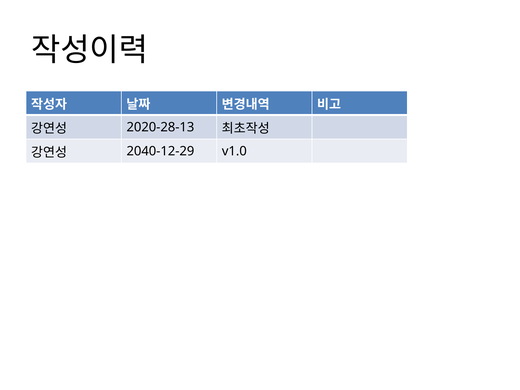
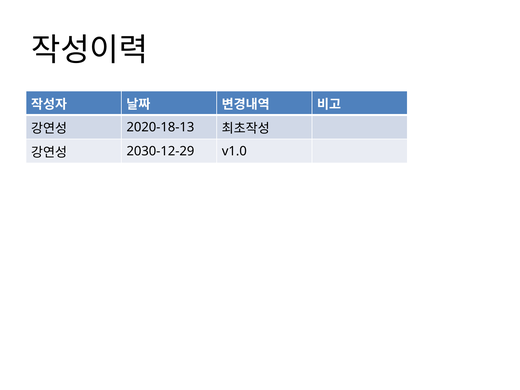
2020-28-13: 2020-28-13 -> 2020-18-13 (160, 127)
2040-12-29: 2040-12-29 -> 2030-12-29 (160, 151)
